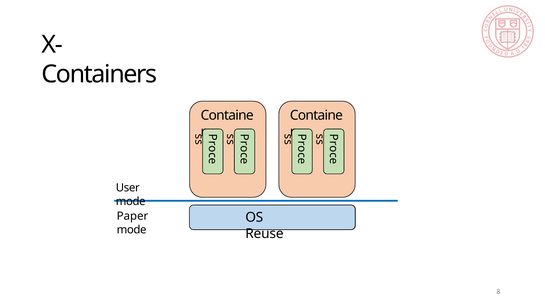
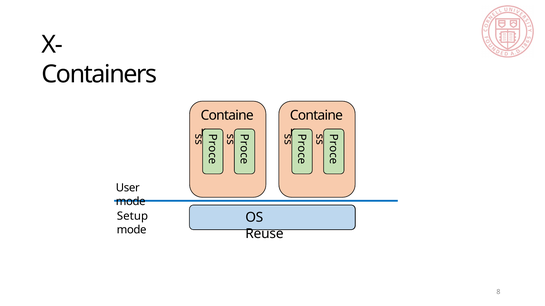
Paper: Paper -> Setup (132, 217)
